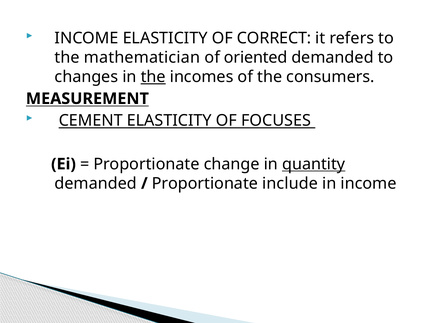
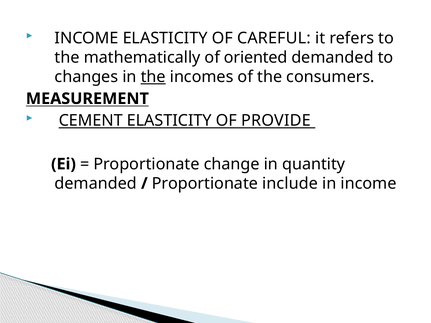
CORRECT: CORRECT -> CAREFUL (274, 38)
mathematician: mathematician -> mathematically (142, 58)
FOCUSES: FOCUSES -> PROVIDE (276, 121)
quantity underline: present -> none (314, 164)
